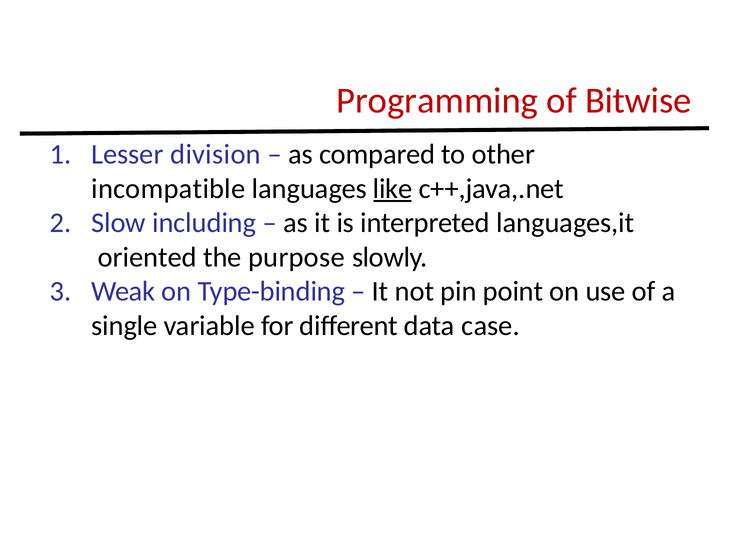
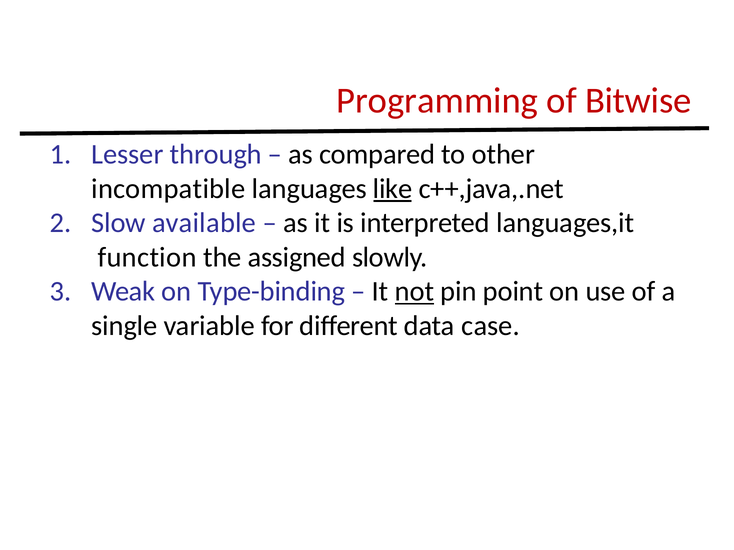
division: division -> through (216, 155)
including: including -> available (204, 223)
oriented: oriented -> function (147, 257)
purpose: purpose -> assigned (297, 257)
not underline: none -> present (415, 292)
